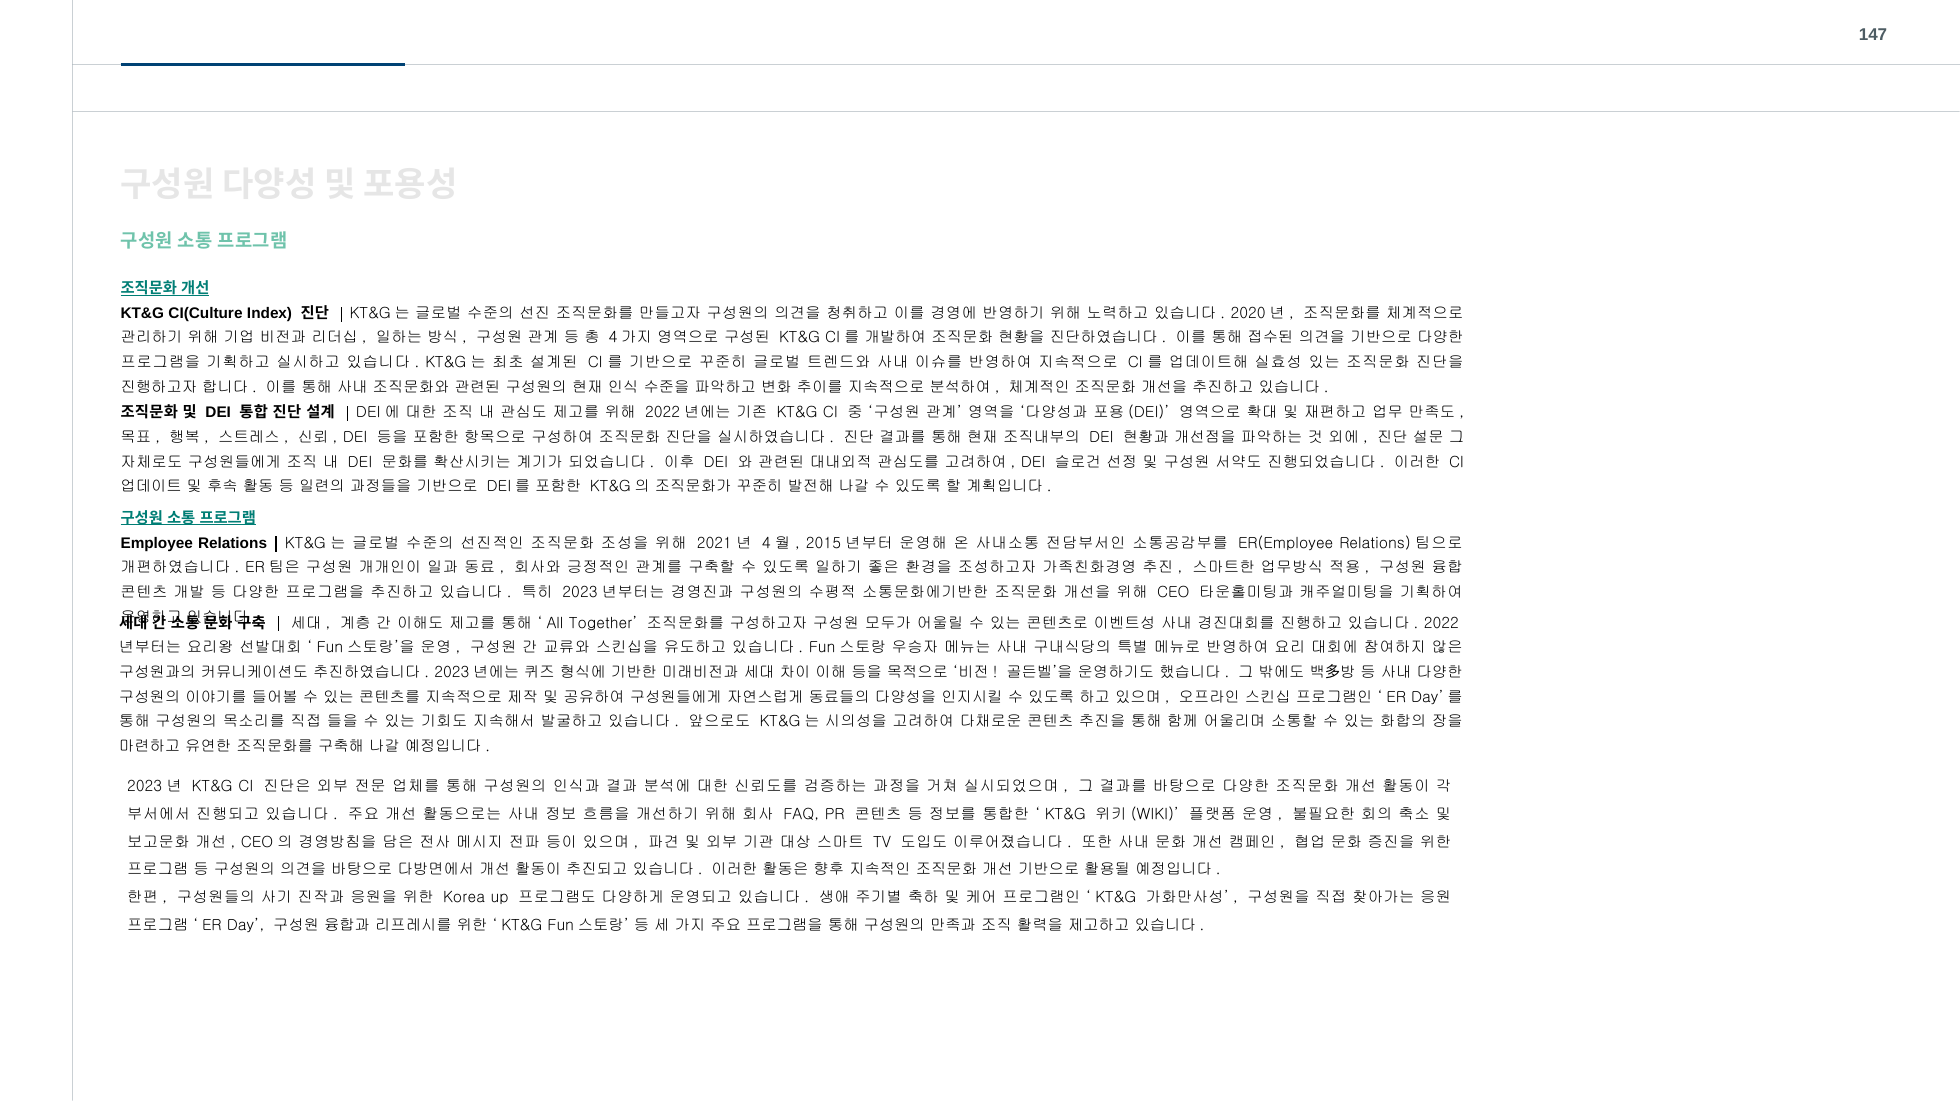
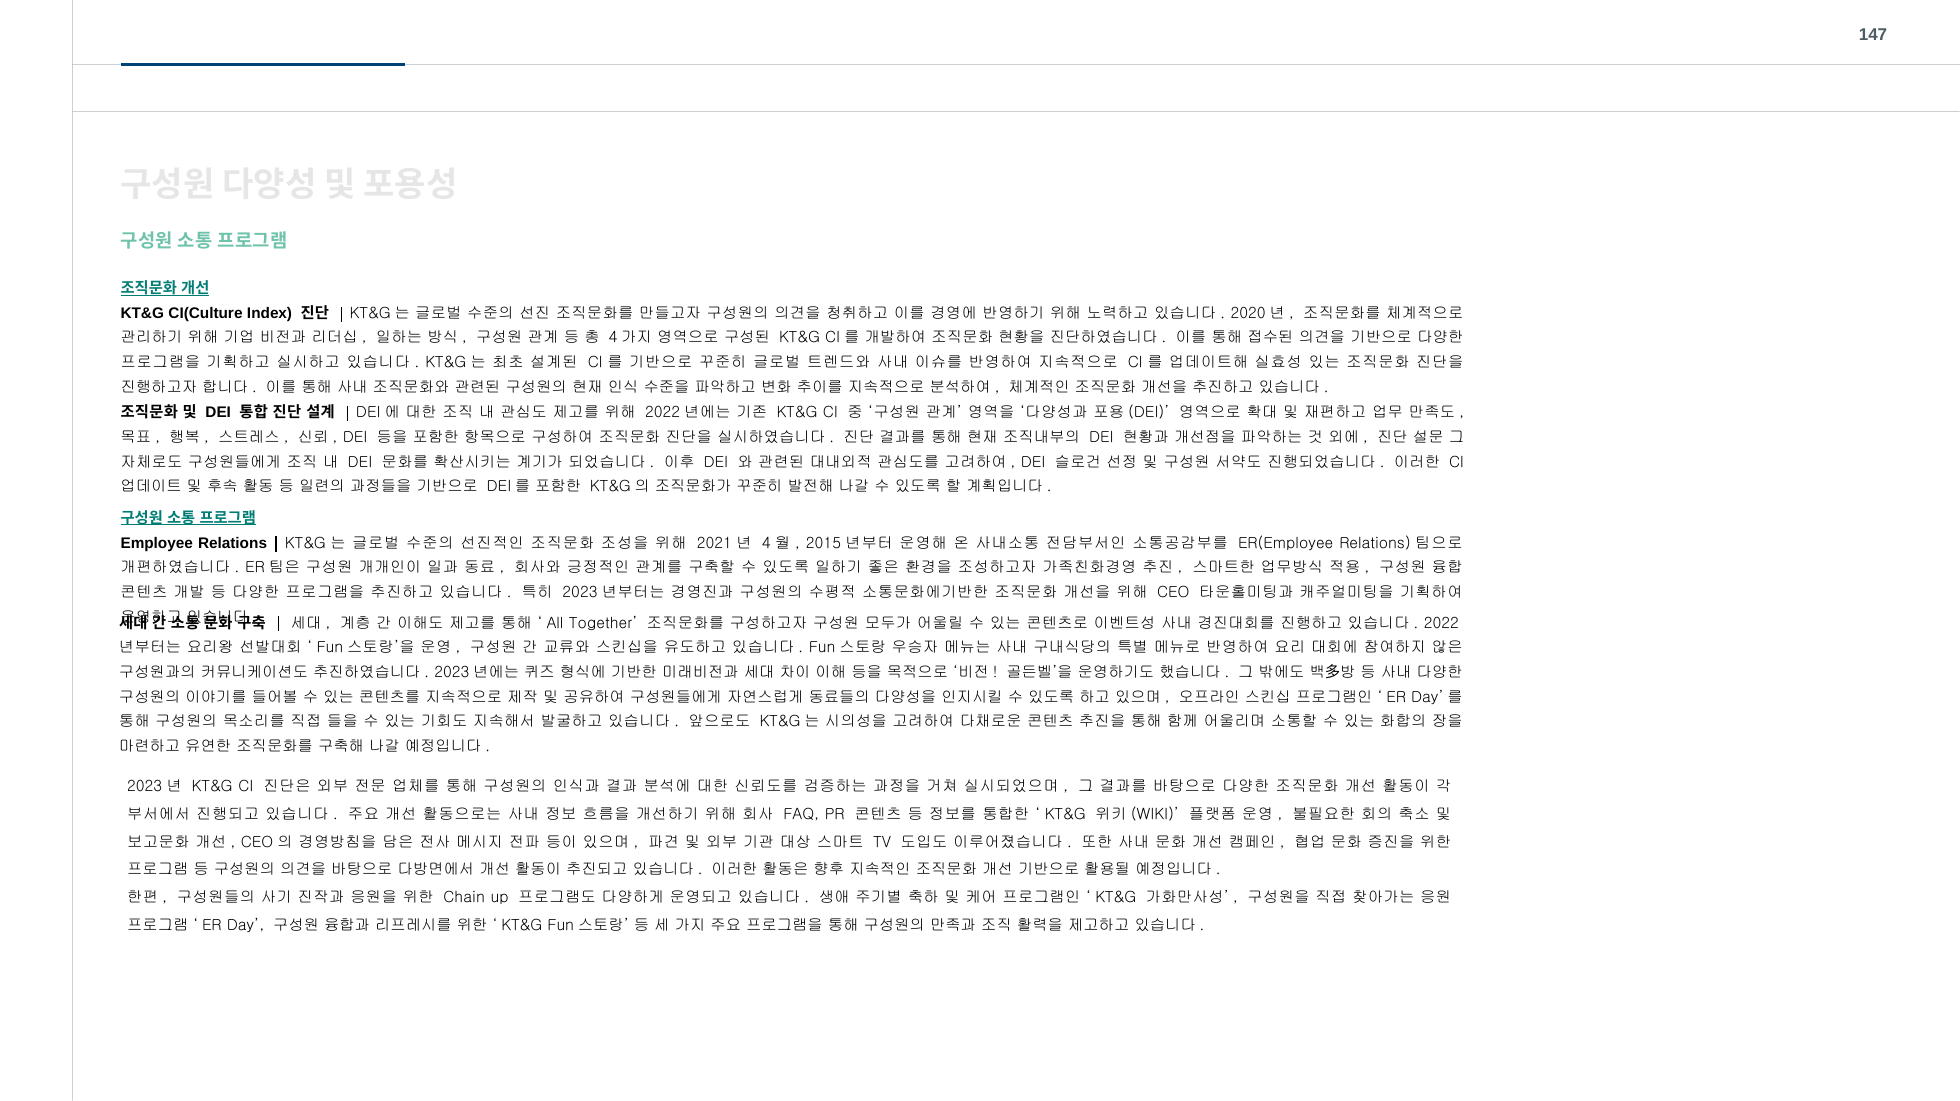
Korea: Korea -> Chain (464, 897)
